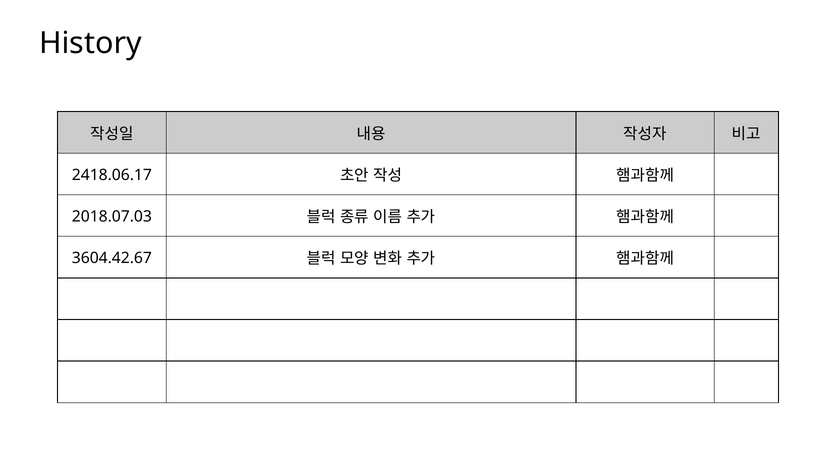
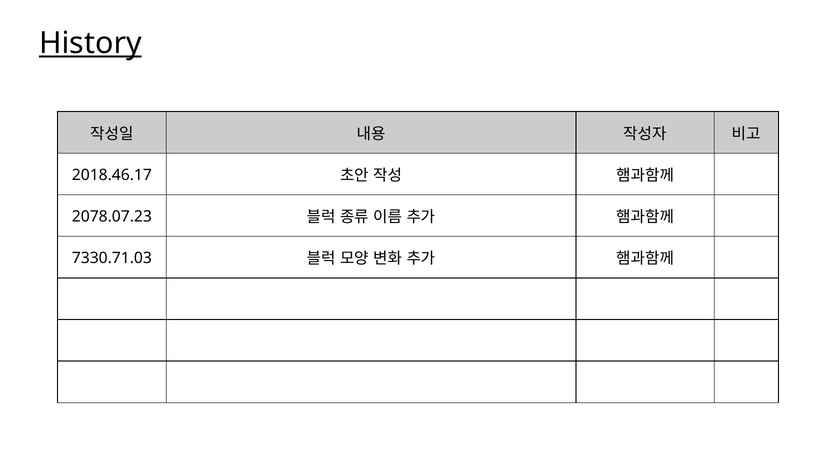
History underline: none -> present (90, 43)
2418.06.17: 2418.06.17 -> 2018.46.17 (112, 175)
2018.07.03: 2018.07.03 -> 2078.07.23 (112, 217)
3604.42.67: 3604.42.67 -> 7330.71.03 (112, 258)
